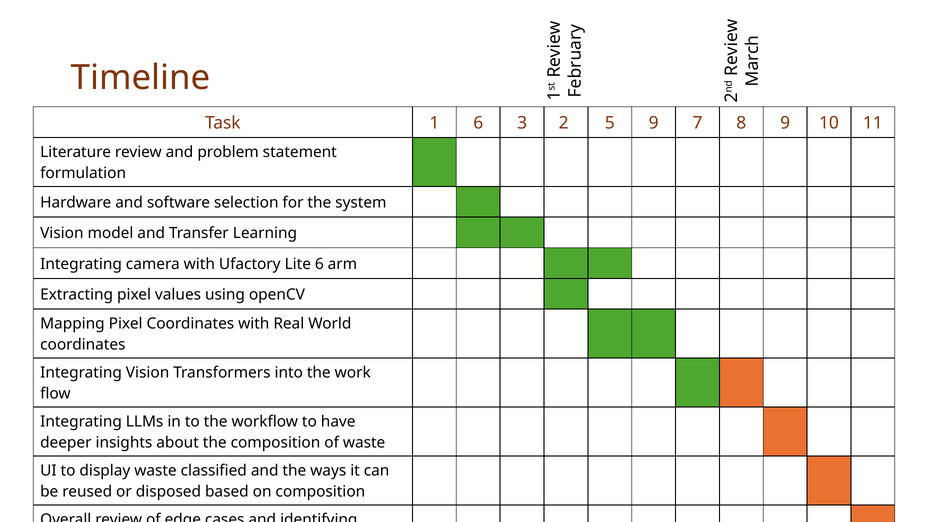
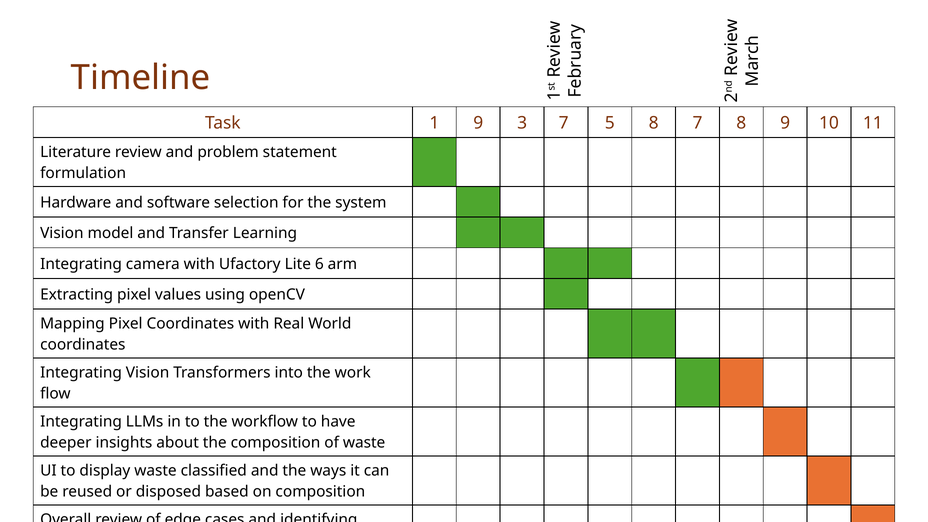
1 6: 6 -> 9 (478, 123)
3 2: 2 -> 7 (564, 123)
5 9: 9 -> 8 (654, 123)
